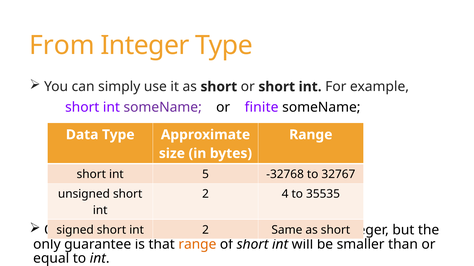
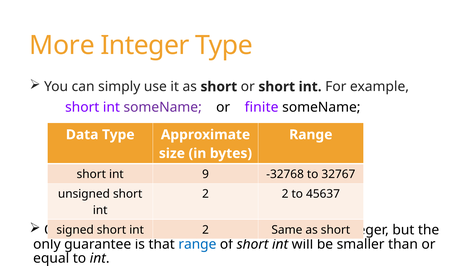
From: From -> More (62, 46)
5: 5 -> 9 (206, 175)
2 4: 4 -> 2 (285, 194)
35535: 35535 -> 45637 (323, 194)
range colour: orange -> blue (197, 245)
